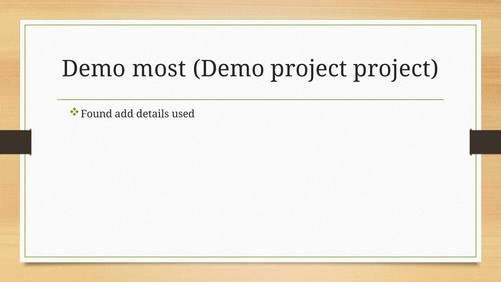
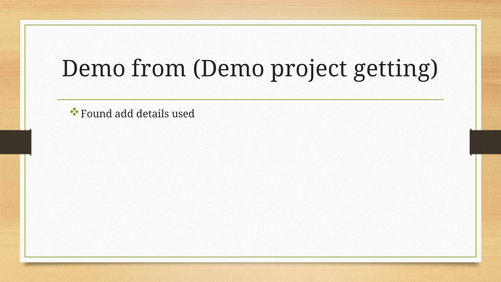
most: most -> from (159, 69)
project project: project -> getting (396, 69)
